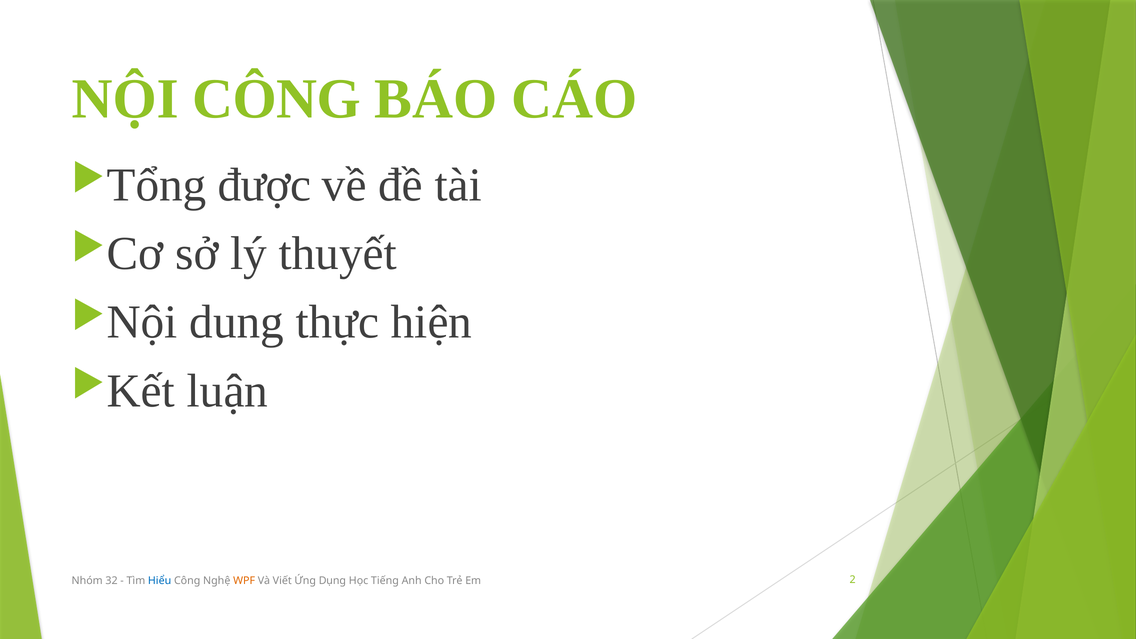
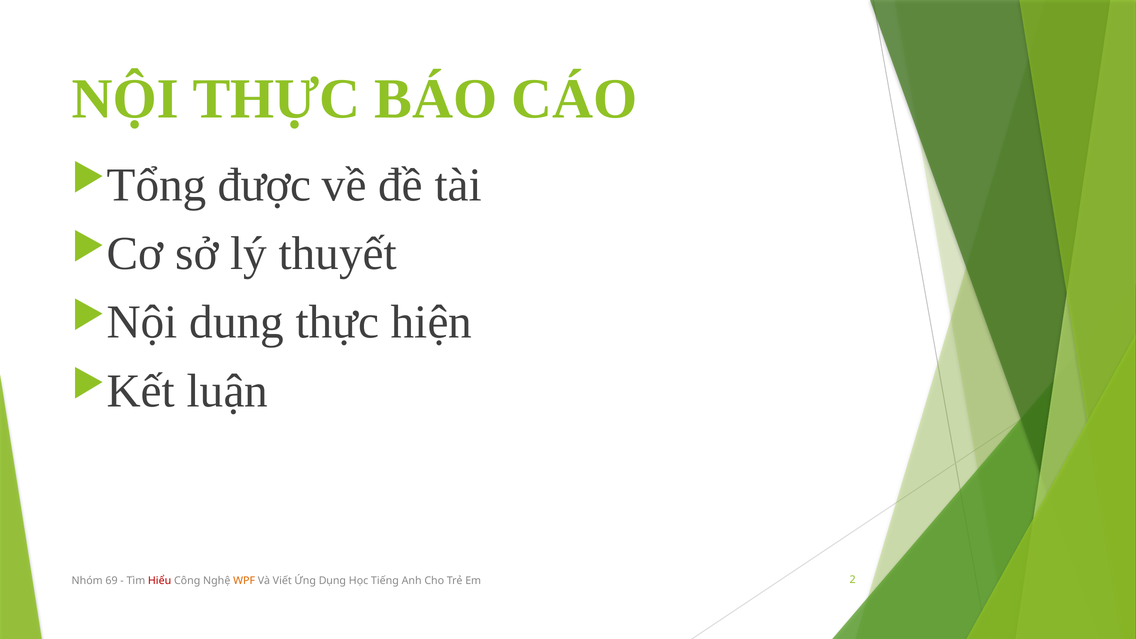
NỘI CÔNG: CÔNG -> THỰC (277, 99)
32: 32 -> 69 (112, 581)
Hiểu colour: blue -> red (160, 581)
